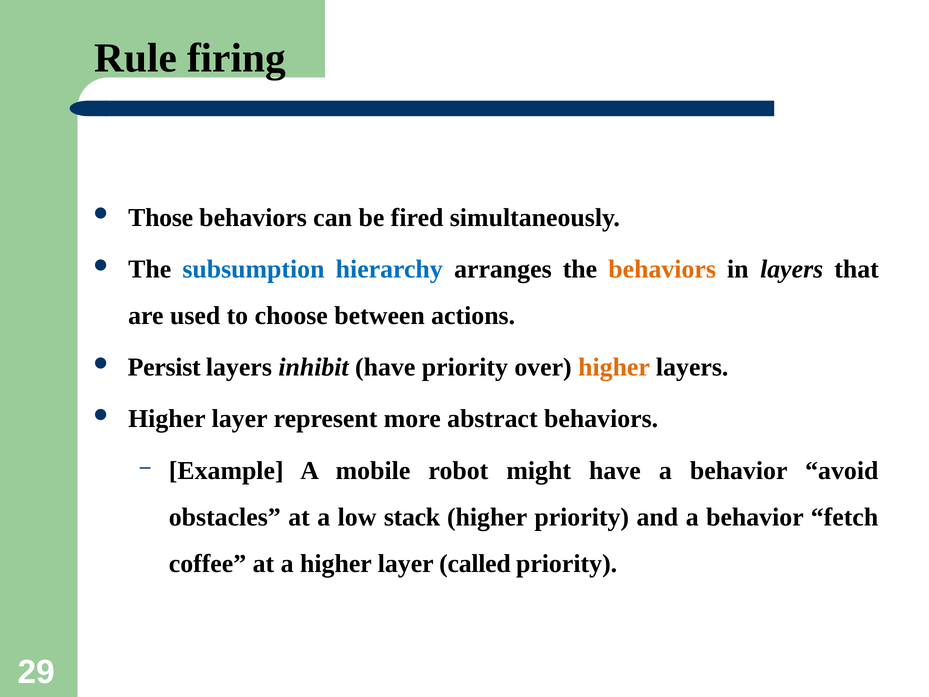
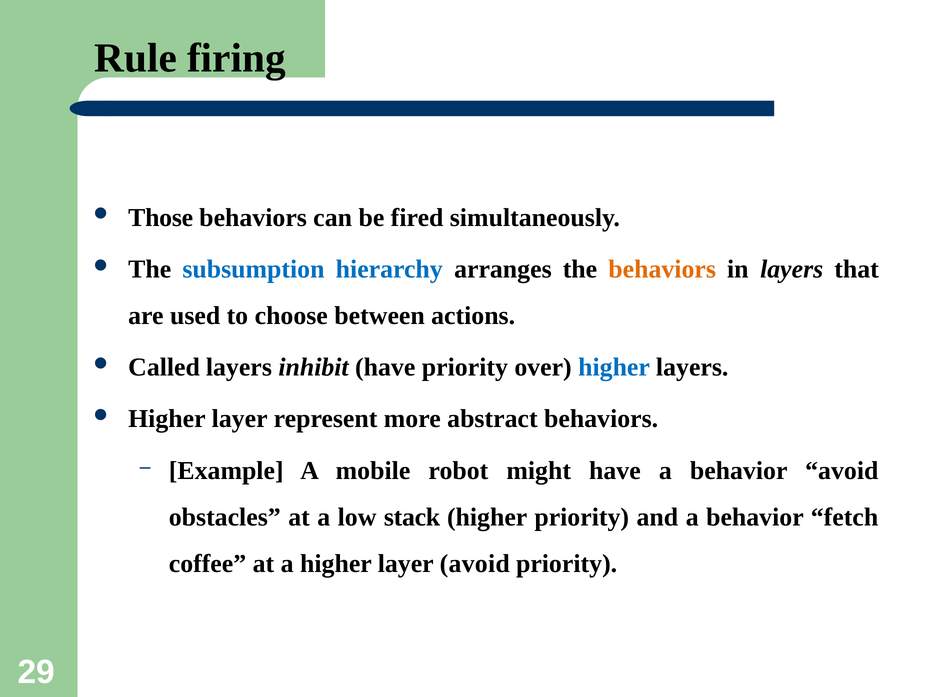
Persist: Persist -> Called (164, 367)
higher colour: orange -> blue (614, 367)
layer called: called -> avoid (475, 563)
